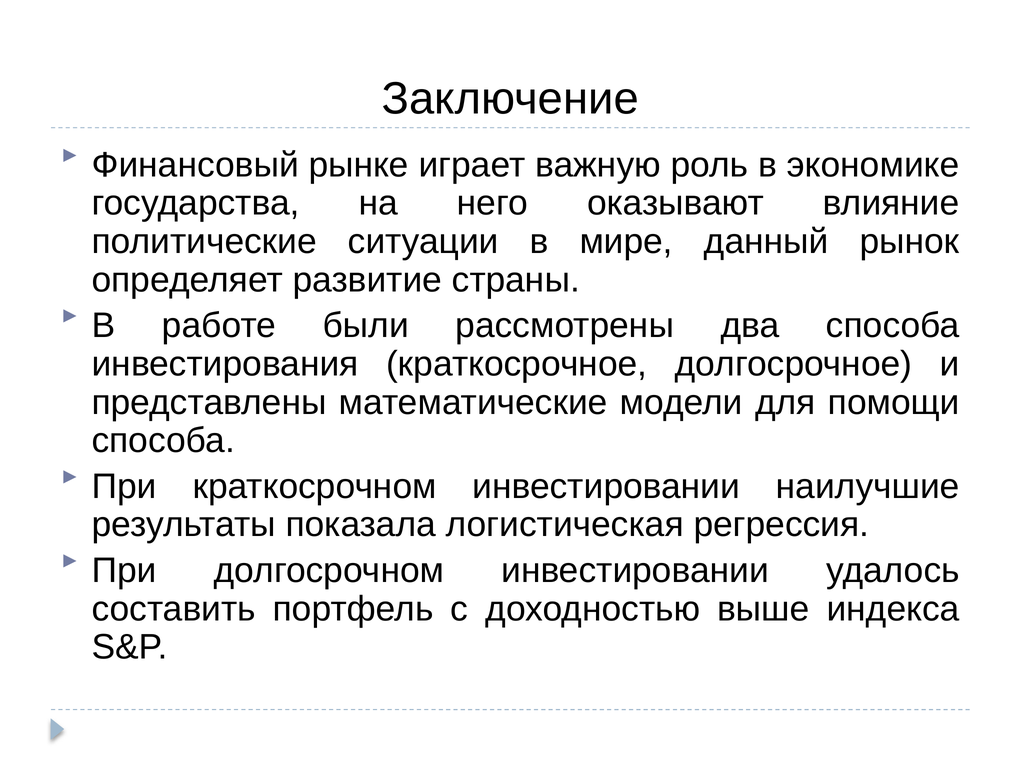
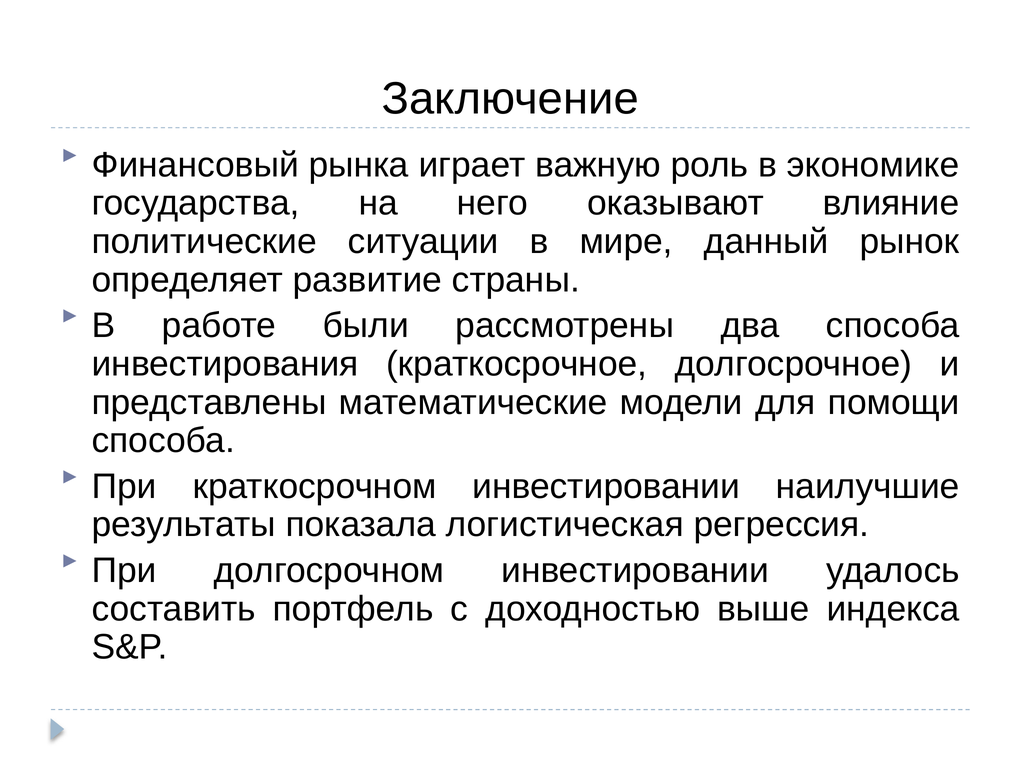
рынке: рынке -> рынка (359, 165)
